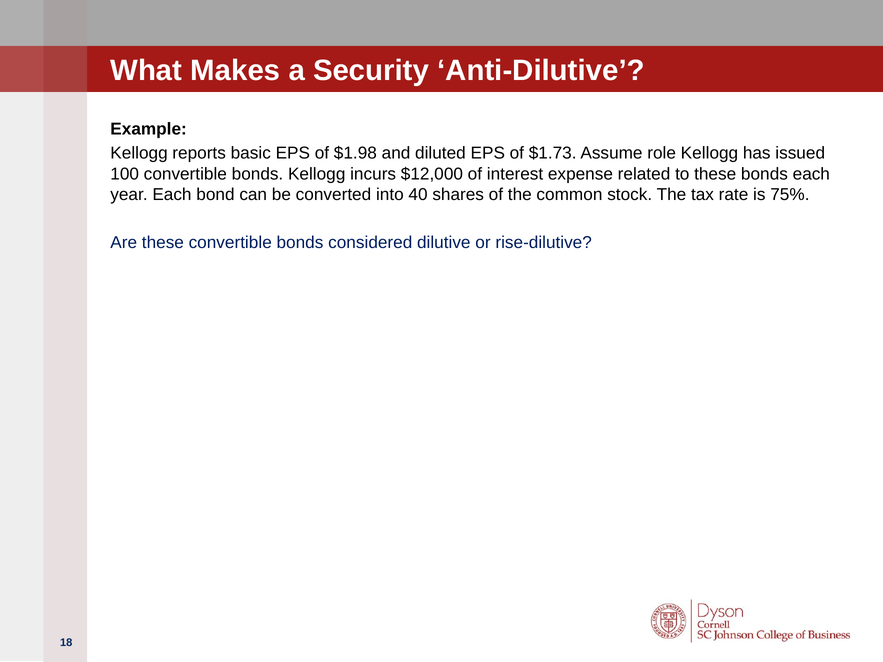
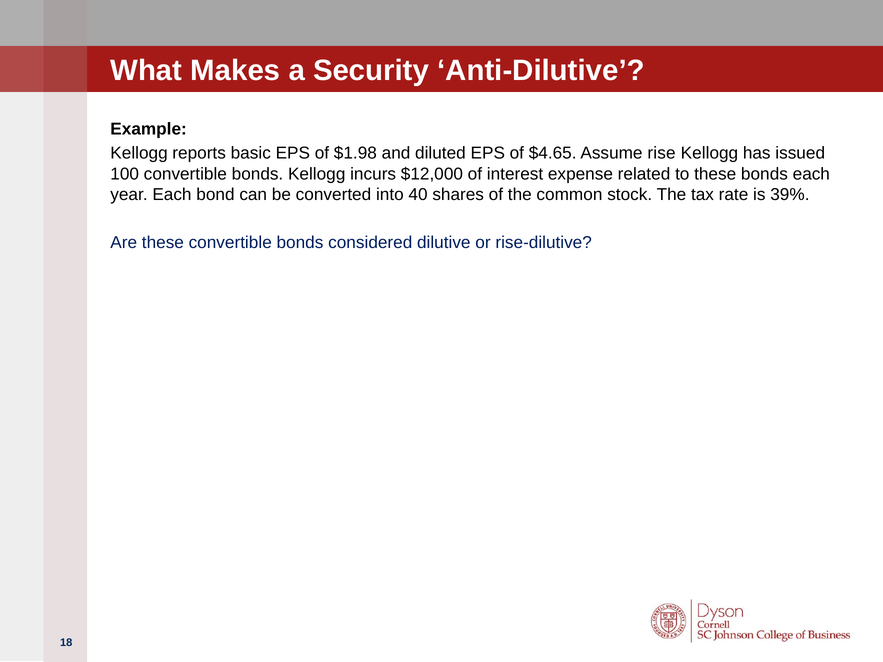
$1.73: $1.73 -> $4.65 (553, 153)
role: role -> rise (662, 153)
75%: 75% -> 39% (790, 195)
